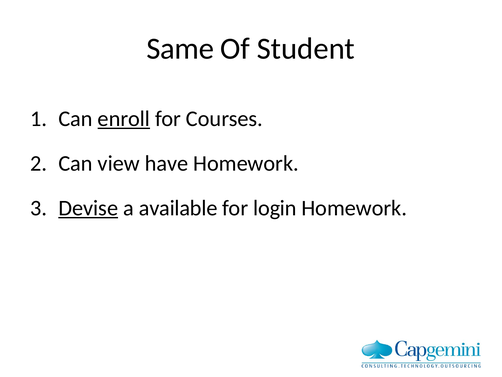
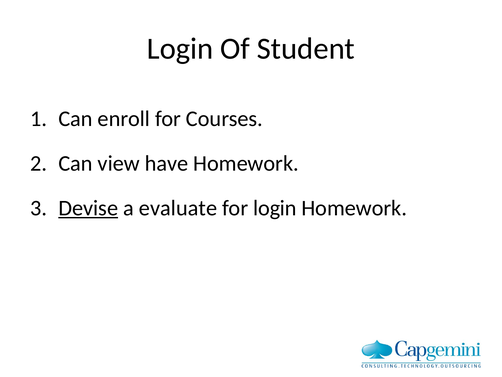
Same: Same -> Login (180, 49)
enroll underline: present -> none (124, 119)
available: available -> evaluate (178, 208)
